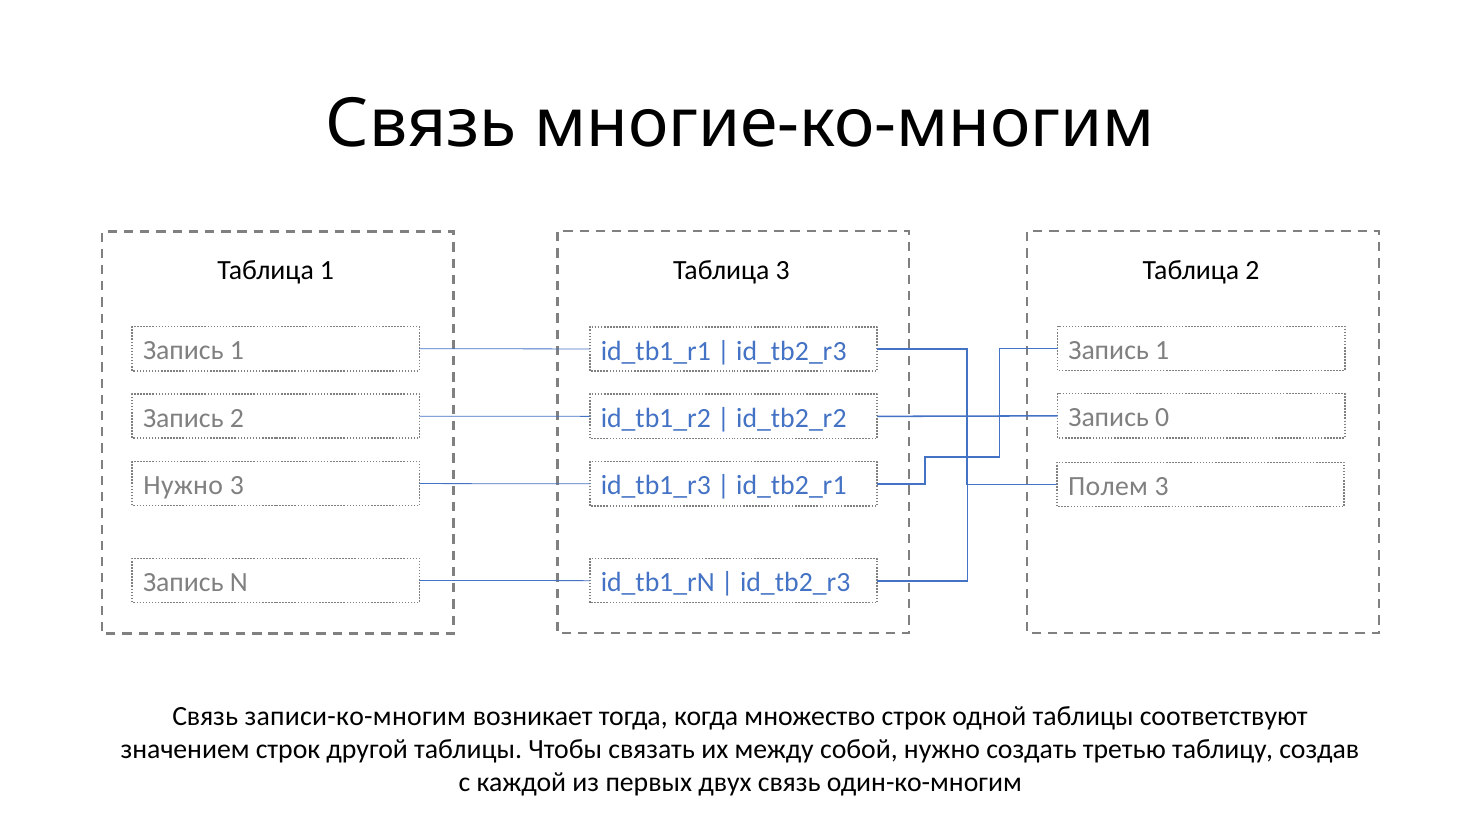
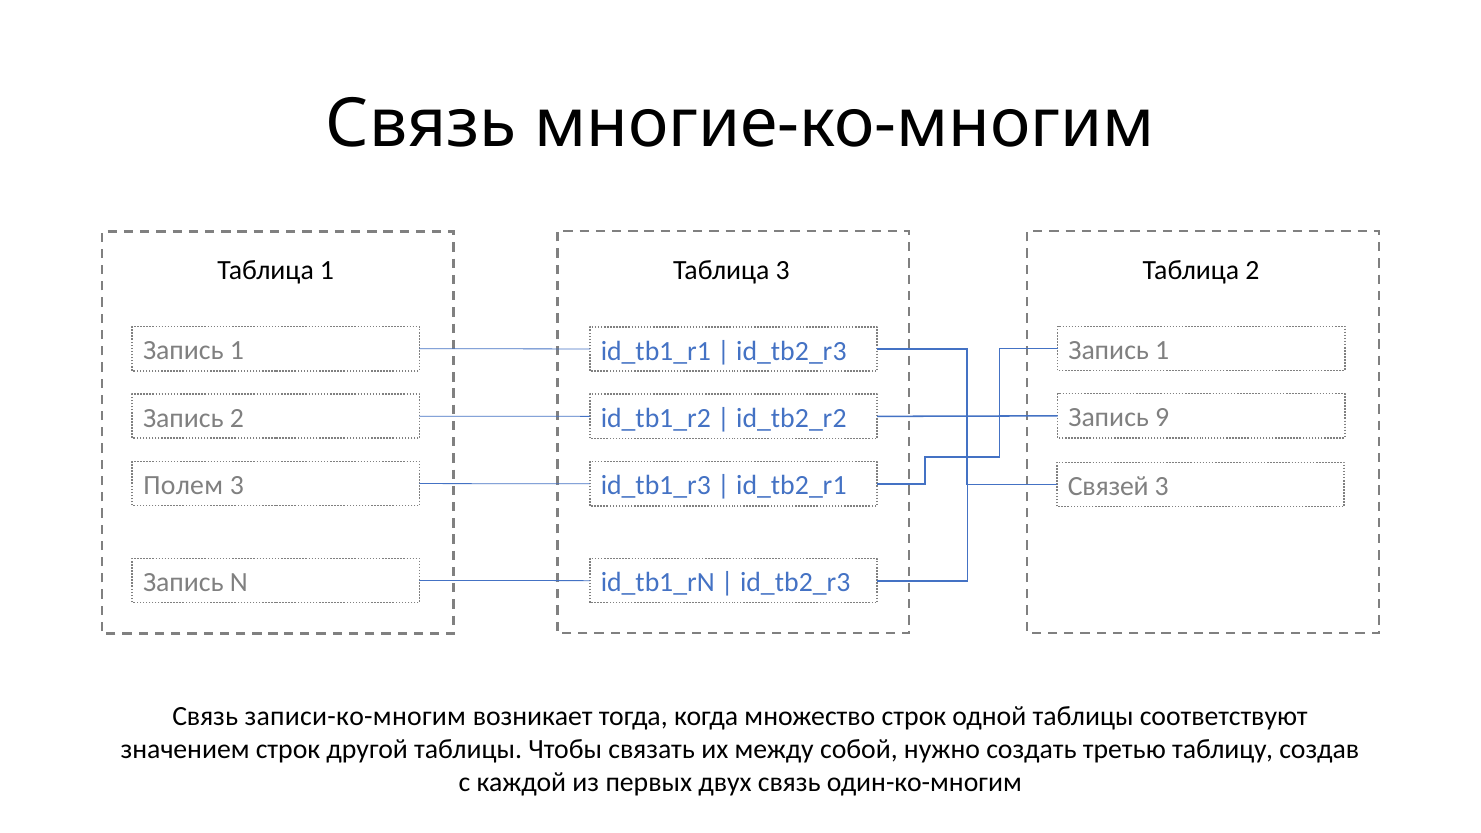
0: 0 -> 9 (1162, 418)
Нужно: Нужно -> Полем (183, 486)
Полем: Полем -> Связей (1108, 486)
